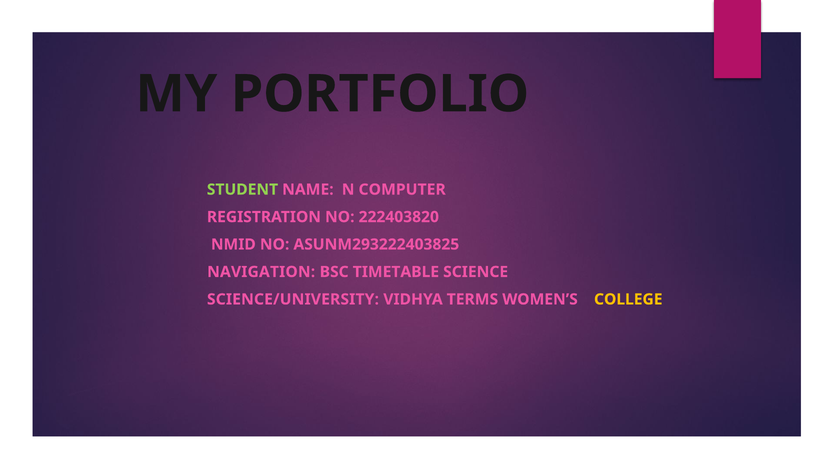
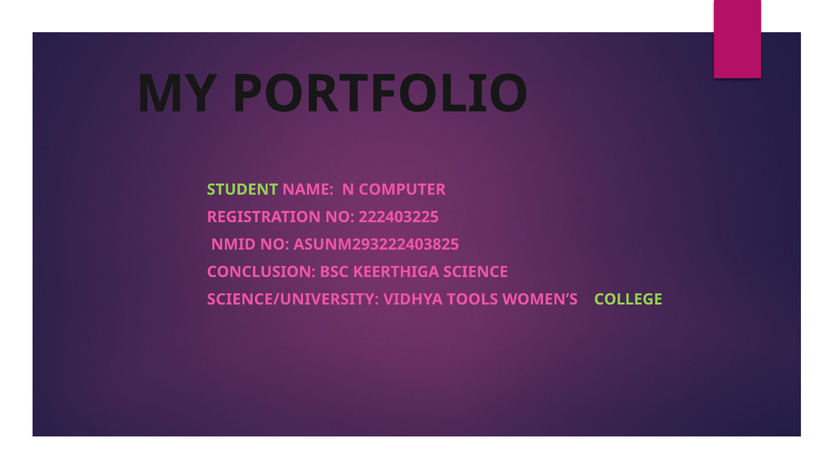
222403820: 222403820 -> 222403225 (399, 217)
NAVIGATION: NAVIGATION -> CONCLUSION (261, 272)
TIMETABLE: TIMETABLE -> KEERTHIGA (396, 272)
TERMS: TERMS -> TOOLS (472, 299)
COLLEGE colour: yellow -> light green (628, 299)
